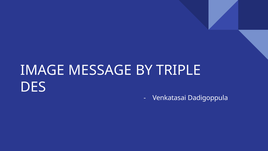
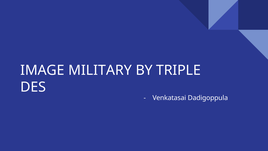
MESSAGE: MESSAGE -> MILITARY (100, 70)
